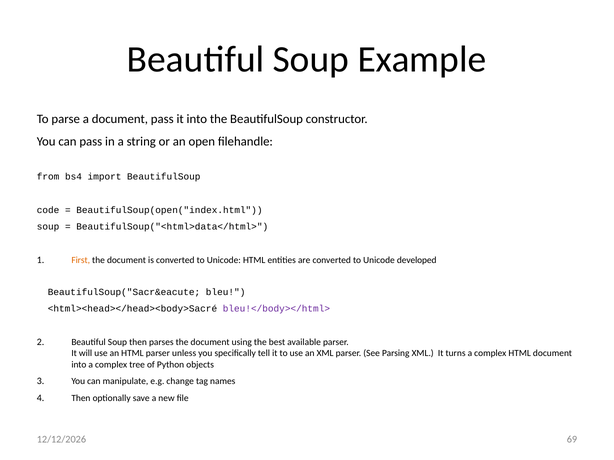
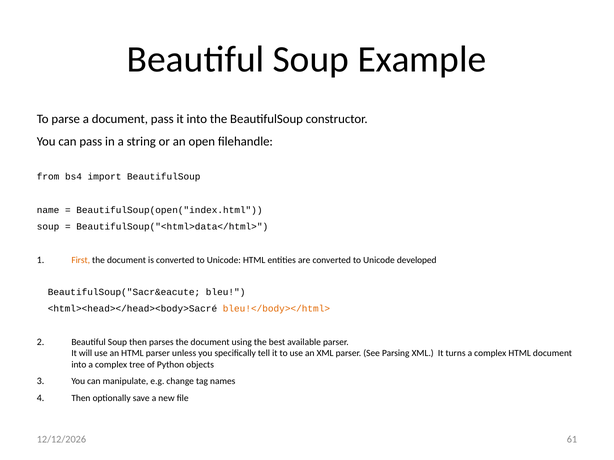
code: code -> name (48, 210)
bleu!</body></html> colour: purple -> orange (276, 309)
69: 69 -> 61 (572, 440)
